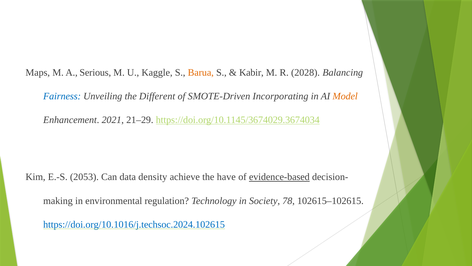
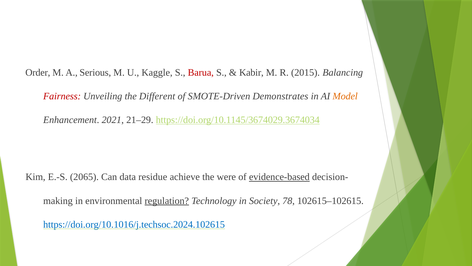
Maps: Maps -> Order (38, 72)
Barua colour: orange -> red (201, 72)
2028: 2028 -> 2015 (305, 72)
Fairness colour: blue -> red (62, 96)
Incorporating: Incorporating -> Demonstrates (280, 96)
2053: 2053 -> 2065 (84, 177)
density: density -> residue (153, 177)
have: have -> were (226, 177)
regulation underline: none -> present (167, 200)
